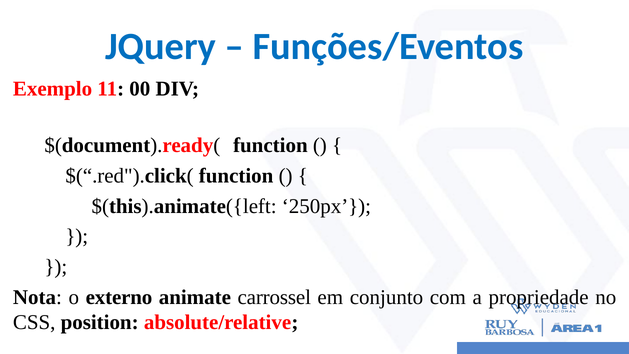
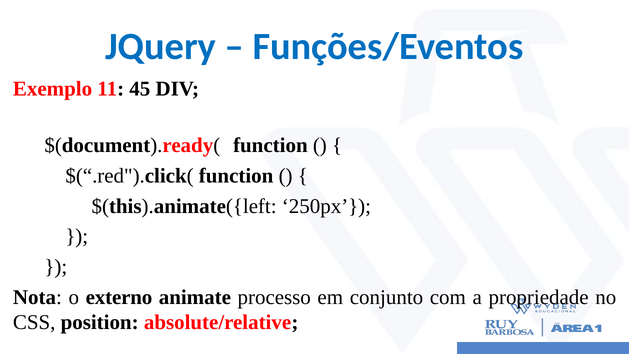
00: 00 -> 45 (140, 89)
carrossel: carrossel -> processo (274, 297)
